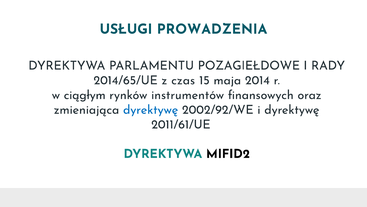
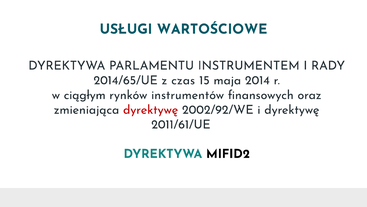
PROWADZENIA: PROWADZENIA -> WARTOŚCIOWE (212, 29)
POZAGIEŁDOWE: POZAGIEŁDOWE -> INSTRUMENTEM (249, 65)
dyrektywę colour: blue -> red (151, 109)
